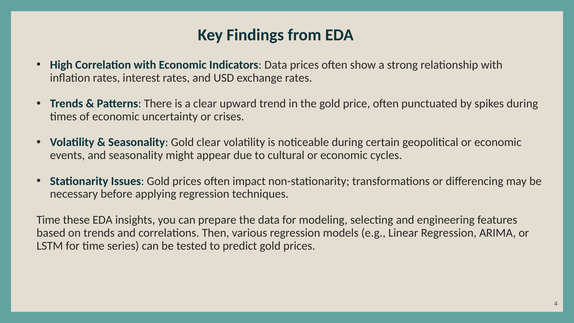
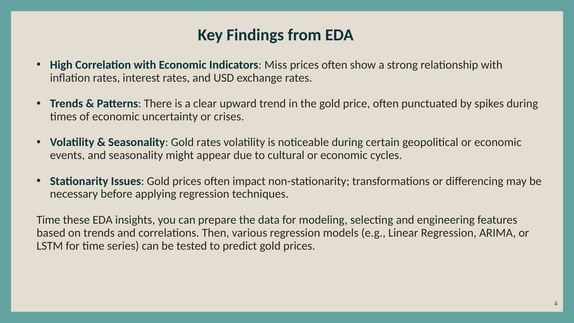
Indicators Data: Data -> Miss (276, 65)
Gold clear: clear -> rates (209, 142)
